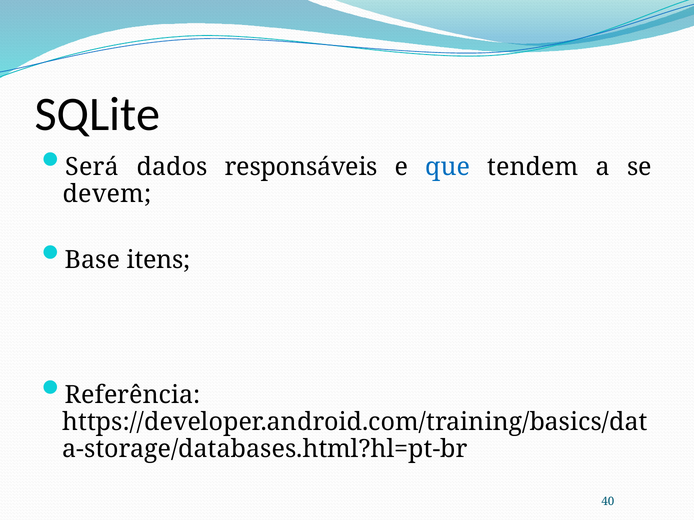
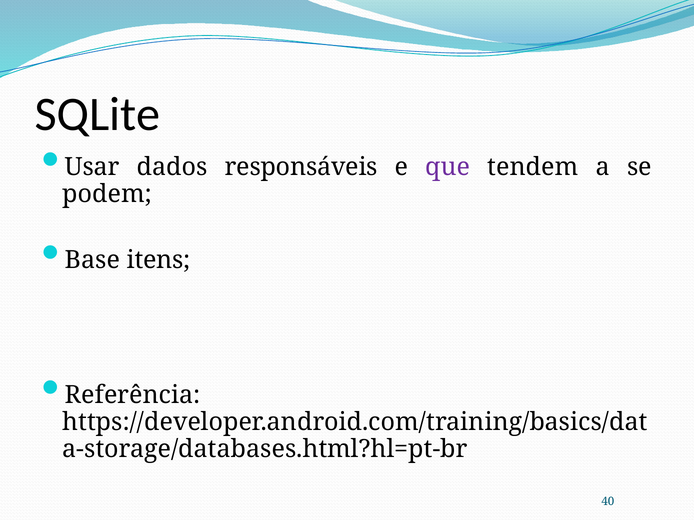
Será: Será -> Usar (92, 167)
que colour: blue -> purple (448, 167)
devem: devem -> podem (107, 194)
